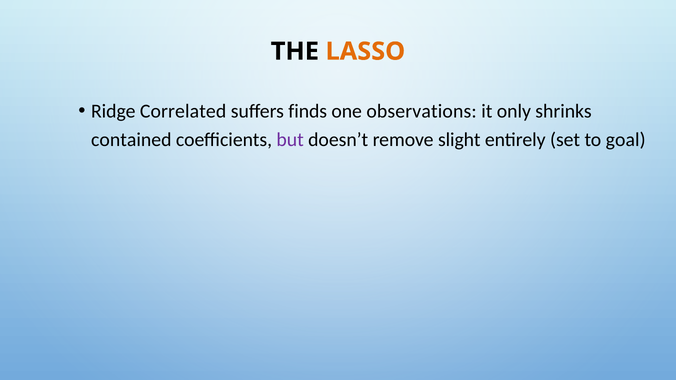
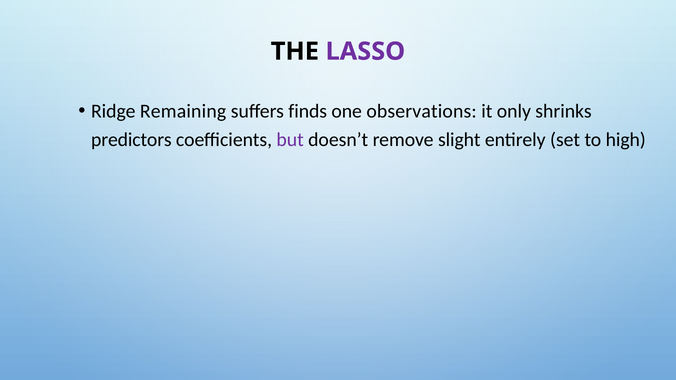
LASSO colour: orange -> purple (365, 51)
Correlated: Correlated -> Remaining (183, 111)
contained: contained -> predictors (131, 140)
goal: goal -> high (626, 140)
